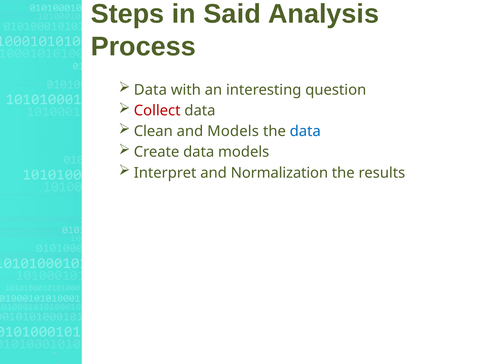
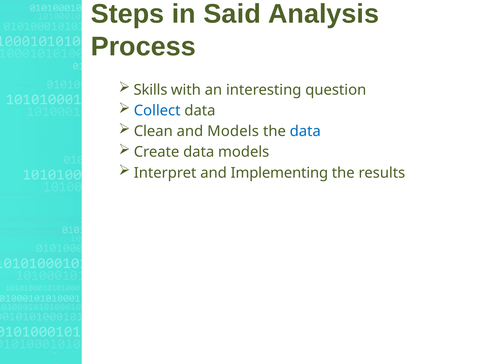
Data: Data -> Skills (150, 90)
Collect colour: red -> blue (157, 111)
Normalization: Normalization -> Implementing (279, 173)
